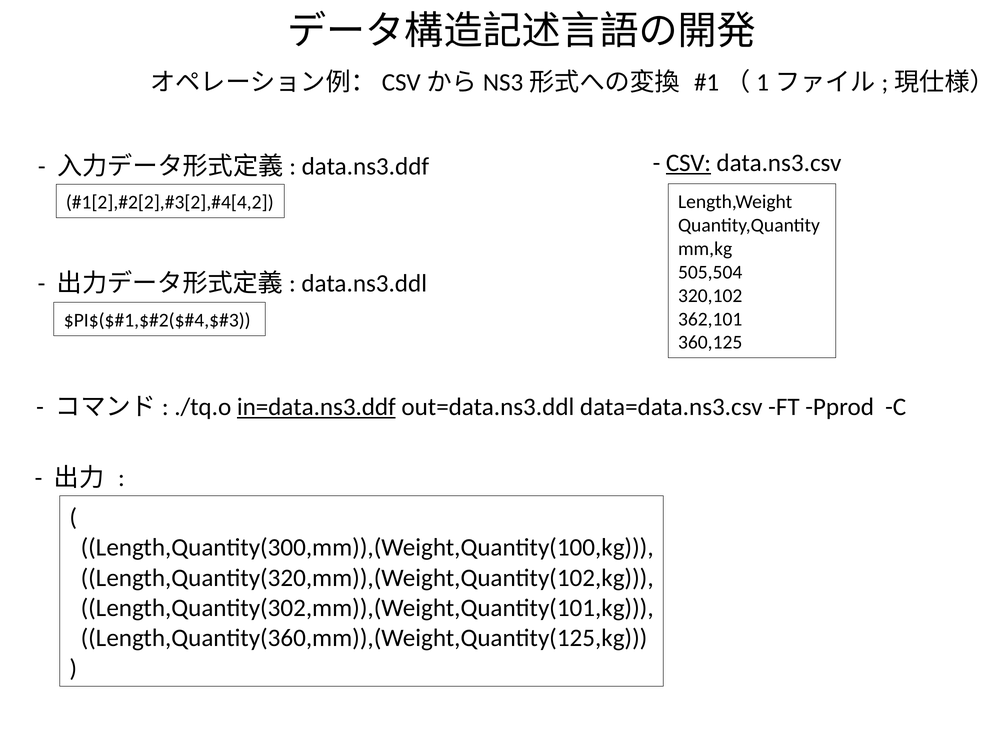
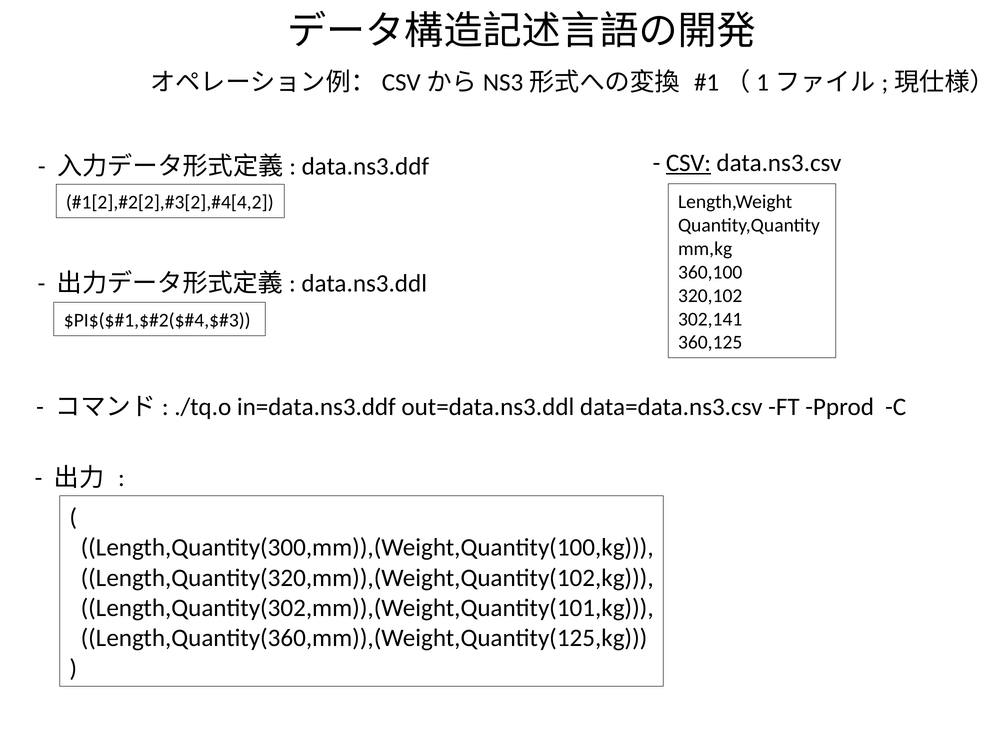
505,504: 505,504 -> 360,100 (710, 272)
362,101: 362,101 -> 302,141 (710, 319)
in=data.ns3.ddf underline: present -> none (316, 407)
